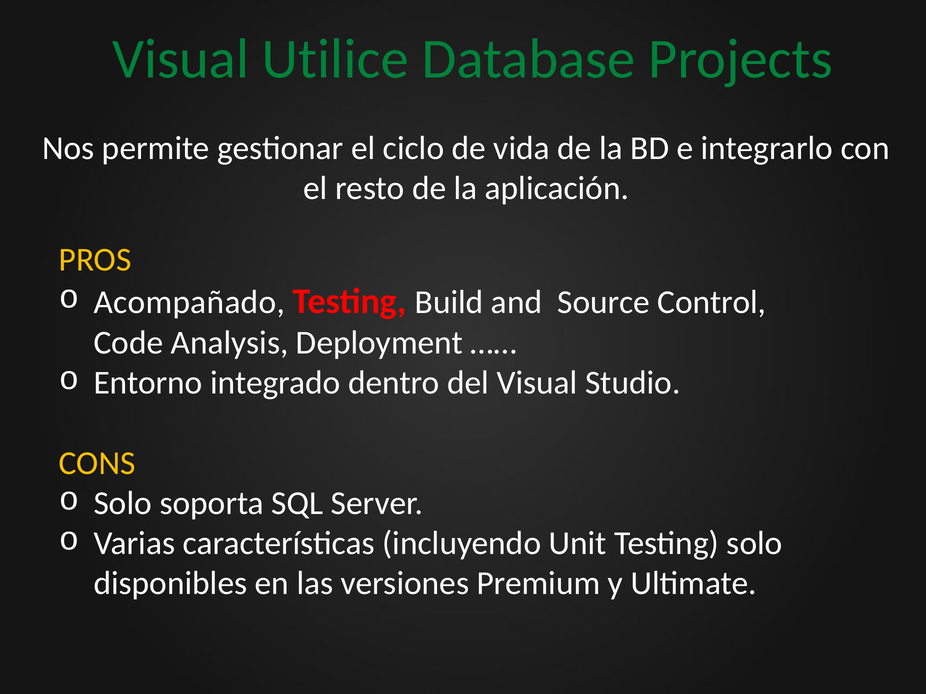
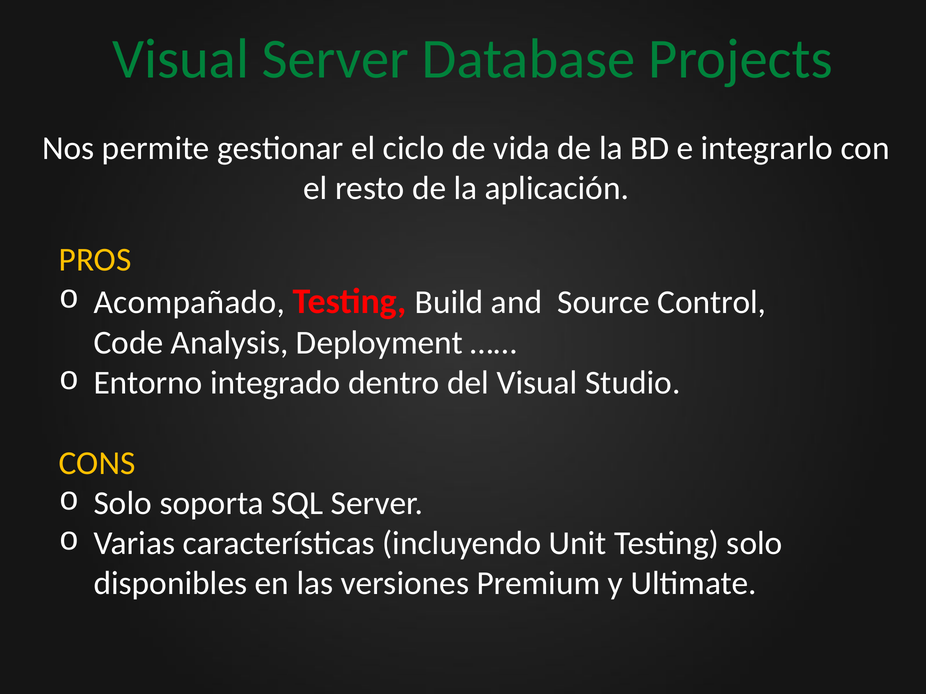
Visual Utilice: Utilice -> Server (335, 59)
